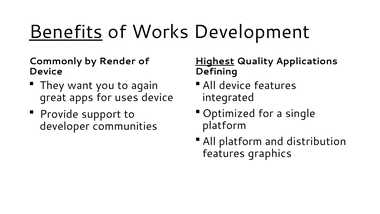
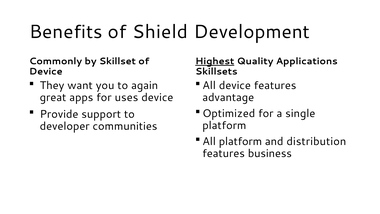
Benefits underline: present -> none (66, 32)
Works: Works -> Shield (160, 32)
Render: Render -> Skillset (117, 61)
Defining: Defining -> Skillsets (216, 71)
integrated: integrated -> advantage (228, 97)
graphics: graphics -> business (270, 153)
